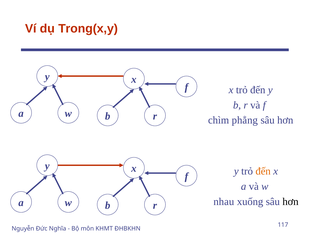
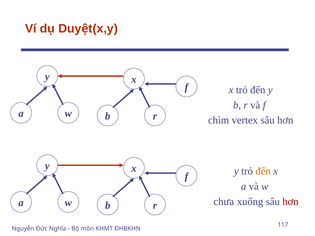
Trong(x,y: Trong(x,y -> Duyệt(x,y (88, 29)
phẳng: phẳng -> vertex (245, 120)
nhau: nhau -> chưa (224, 202)
hơn colour: black -> red (290, 202)
